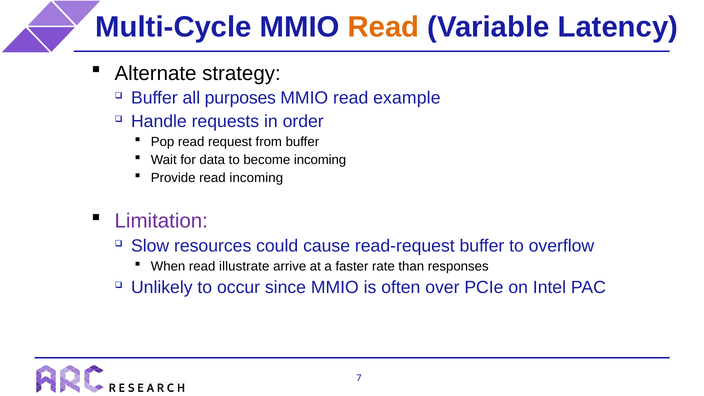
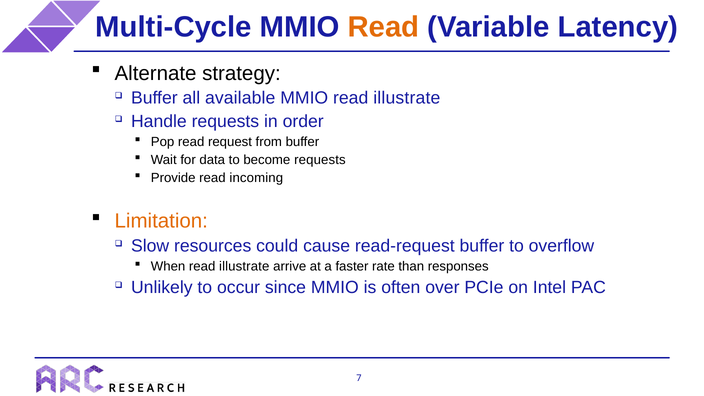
purposes: purposes -> available (240, 98)
MMIO read example: example -> illustrate (407, 98)
become incoming: incoming -> requests (320, 160)
Limitation colour: purple -> orange (161, 221)
